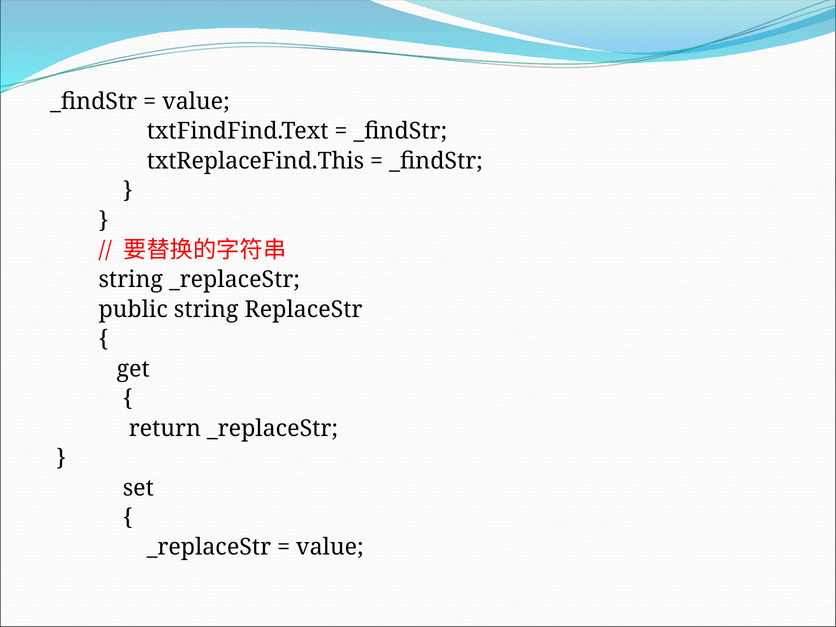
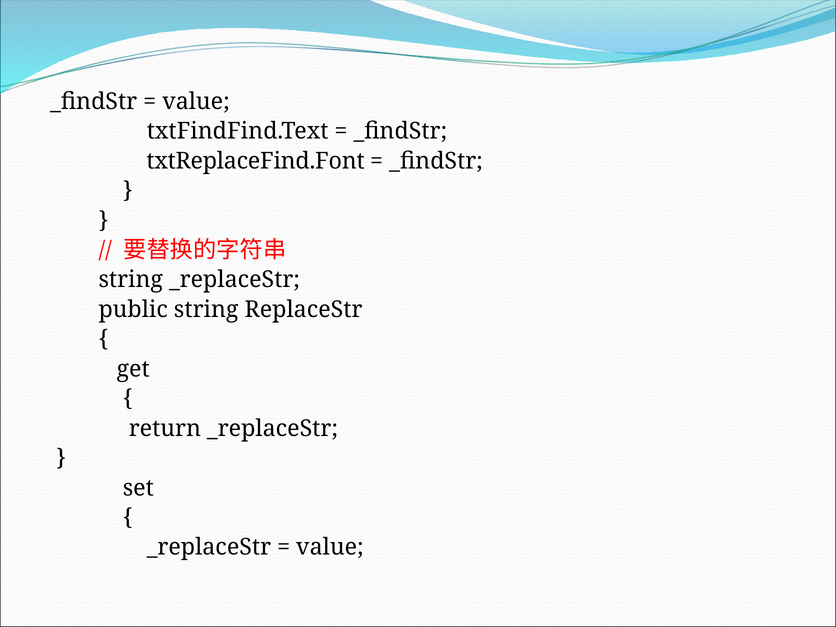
txtReplaceFind.This: txtReplaceFind.This -> txtReplaceFind.Font (256, 161)
